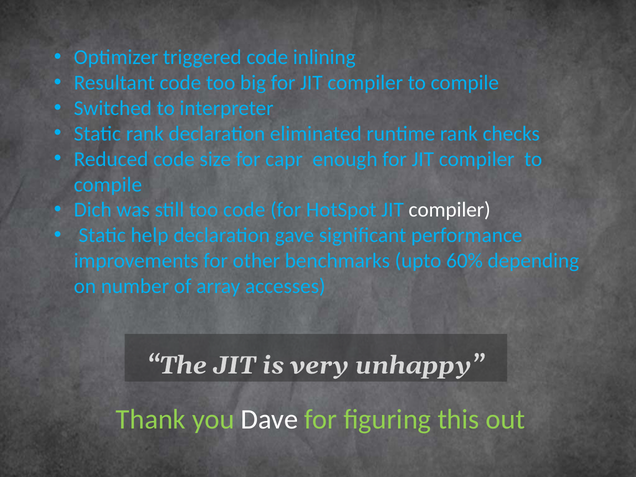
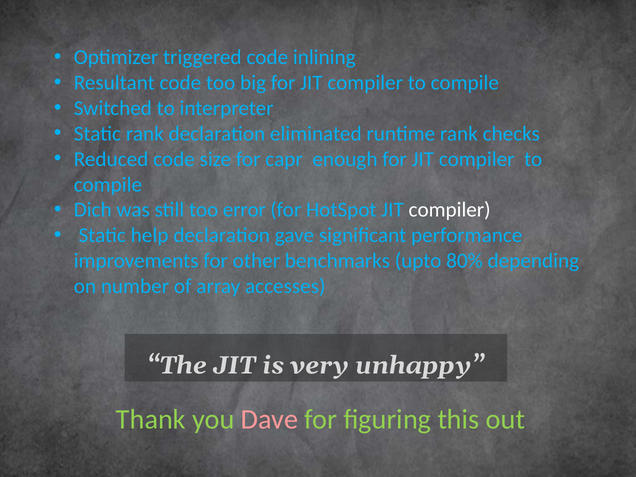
too code: code -> error (244, 210)
60%: 60% -> 80% (465, 261)
Dave colour: white -> pink (269, 420)
